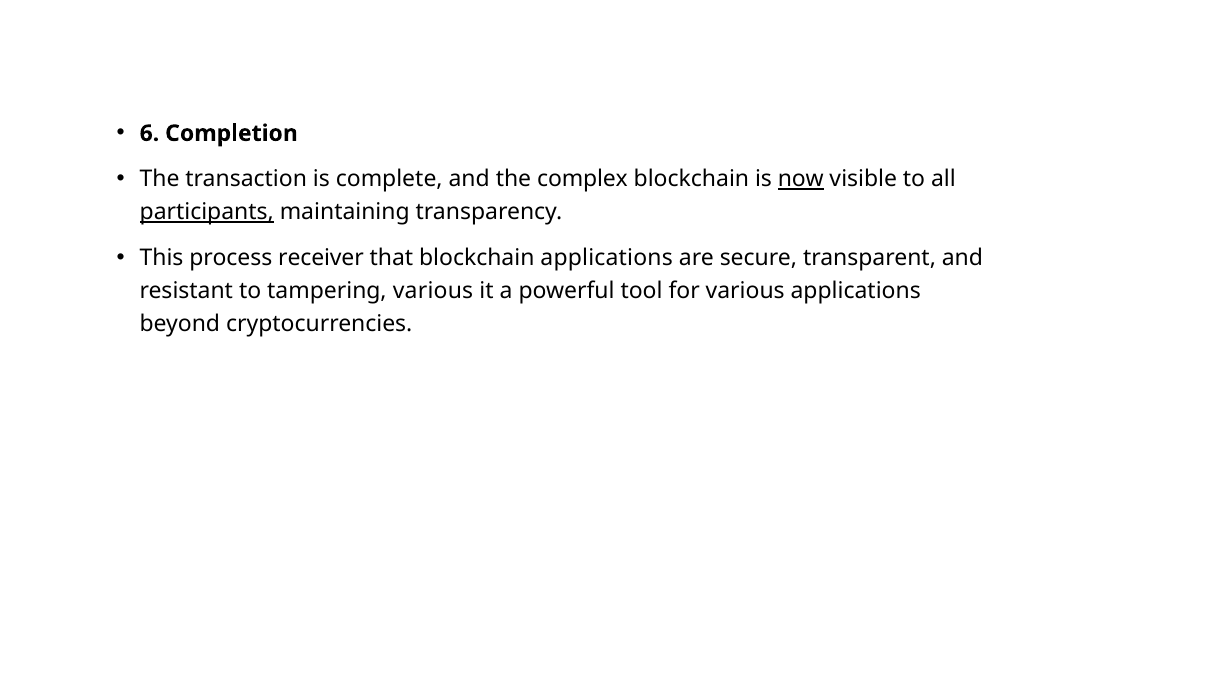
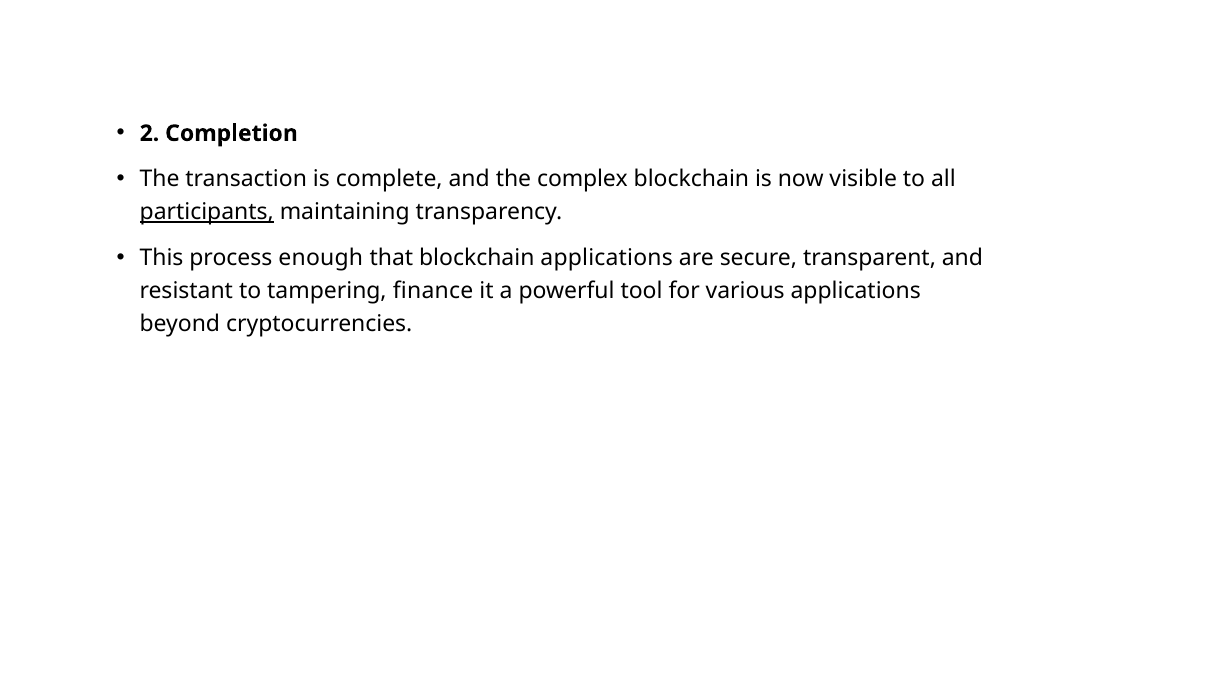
6: 6 -> 2 (149, 133)
now underline: present -> none (801, 179)
receiver: receiver -> enough (321, 258)
tampering various: various -> finance (433, 291)
